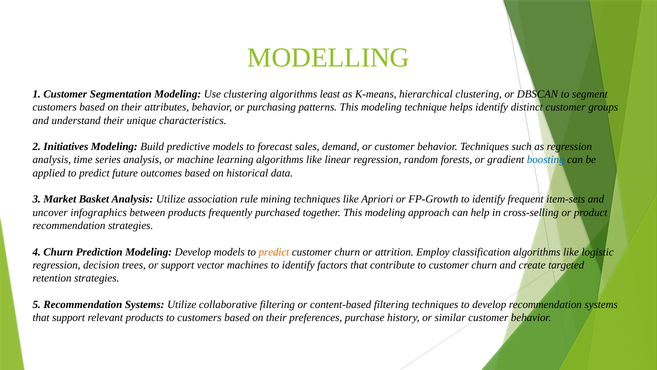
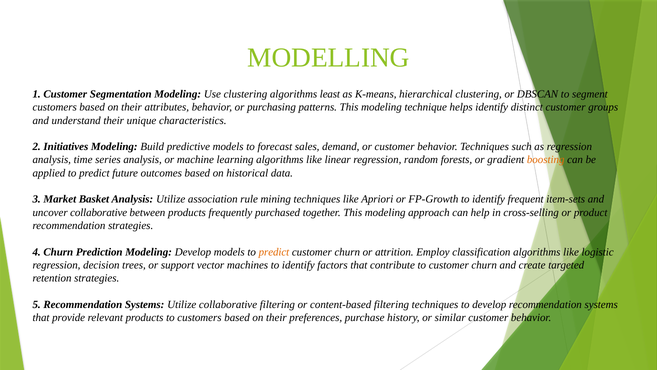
boosting colour: blue -> orange (546, 160)
uncover infographics: infographics -> collaborative (99, 212)
that support: support -> provide (69, 317)
